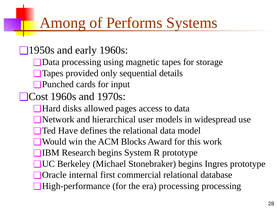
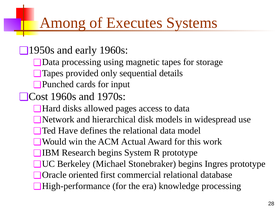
Performs: Performs -> Executes (134, 23)
user: user -> disk (146, 119)
Blocks: Blocks -> Actual (133, 141)
internal: internal -> oriented (83, 175)
era processing: processing -> knowledge (179, 186)
